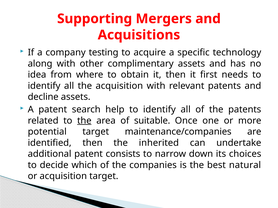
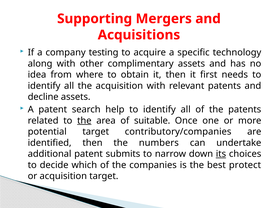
maintenance/companies: maintenance/companies -> contributory/companies (178, 132)
inherited: inherited -> numbers (159, 143)
consists: consists -> submits (123, 154)
its underline: none -> present (221, 154)
natural: natural -> protect (245, 165)
